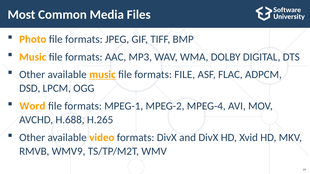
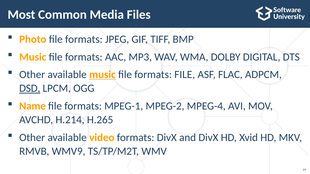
DSD underline: none -> present (30, 89)
Word: Word -> Name (32, 106)
H.688: H.688 -> H.214 (70, 120)
